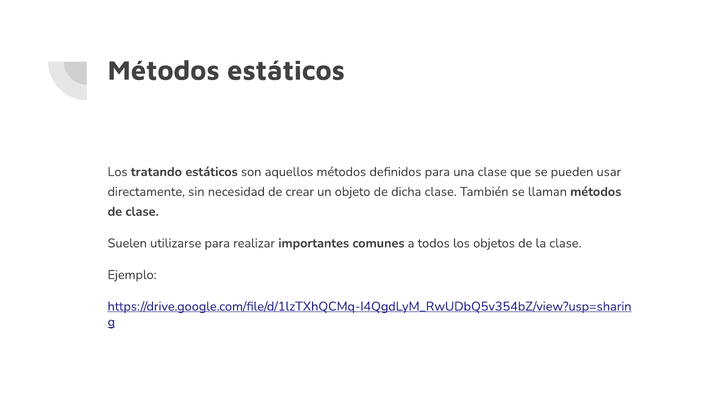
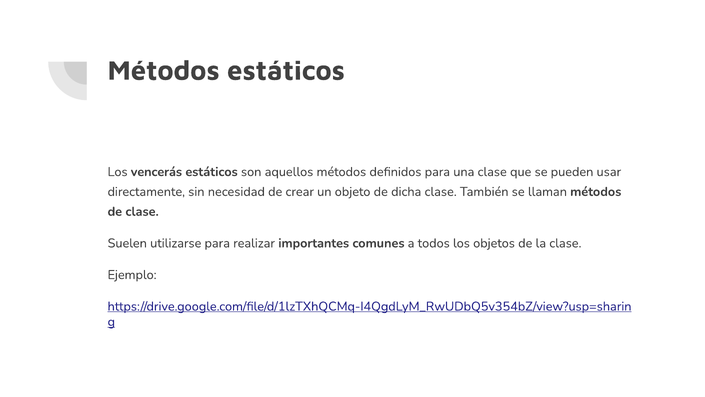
tratando: tratando -> vencerás (156, 172)
